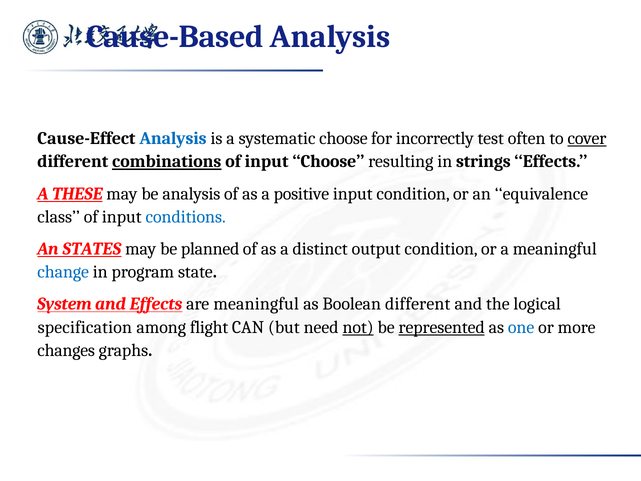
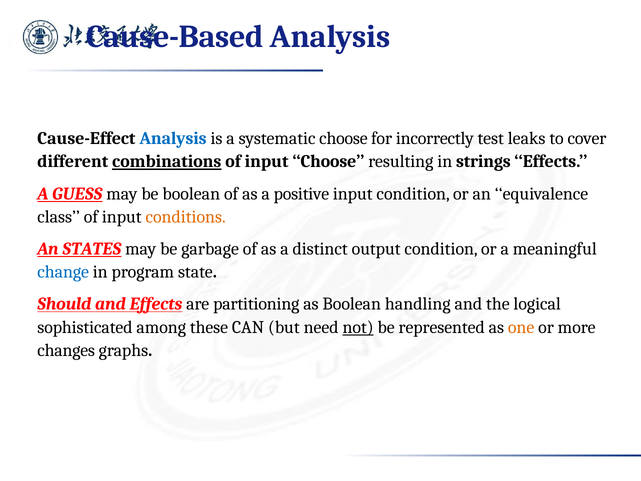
often: often -> leaks (527, 138)
cover underline: present -> none (587, 138)
THESE: THESE -> GUESS (77, 194)
be analysis: analysis -> boolean (191, 194)
conditions colour: blue -> orange (186, 217)
planned: planned -> garbage (210, 249)
System: System -> Should (64, 304)
are meaningful: meaningful -> partitioning (256, 304)
Boolean different: different -> handling (418, 304)
specification: specification -> sophisticated (85, 327)
flight: flight -> these (209, 327)
represented underline: present -> none (442, 327)
one colour: blue -> orange (521, 327)
